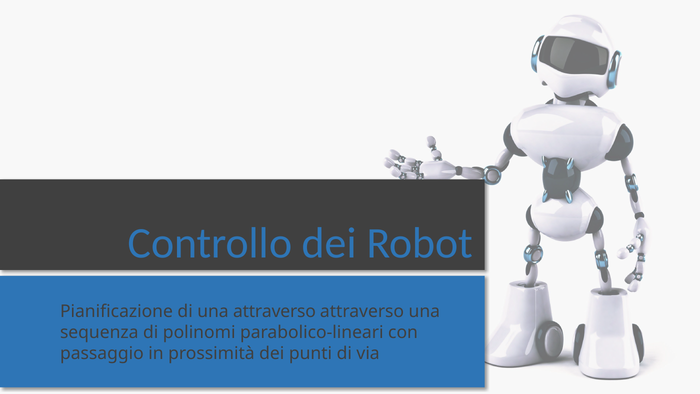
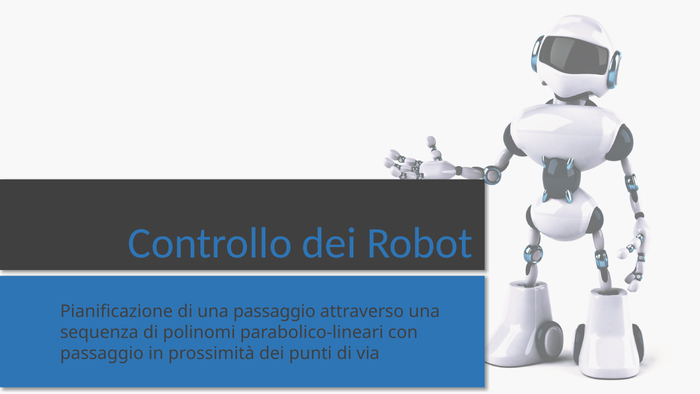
una attraverso: attraverso -> passaggio (274, 311)
